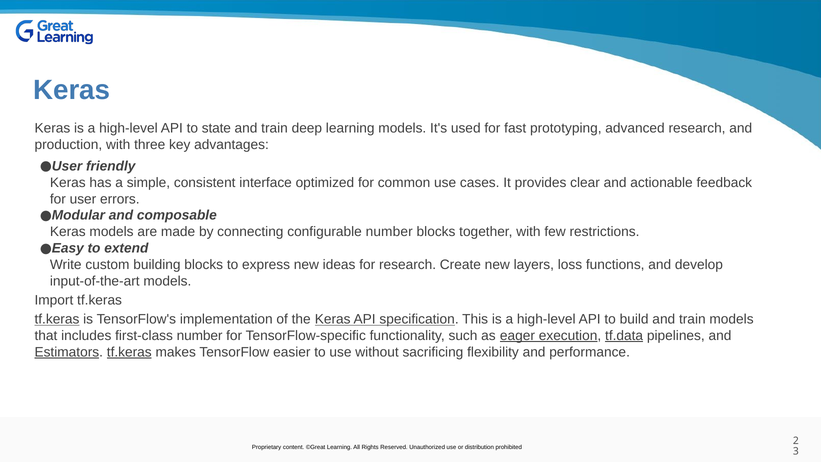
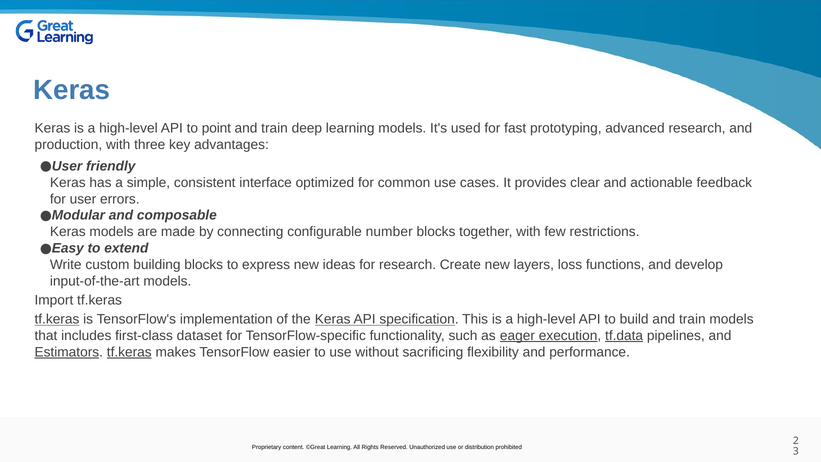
state: state -> point (216, 128)
first-class number: number -> dataset (199, 335)
